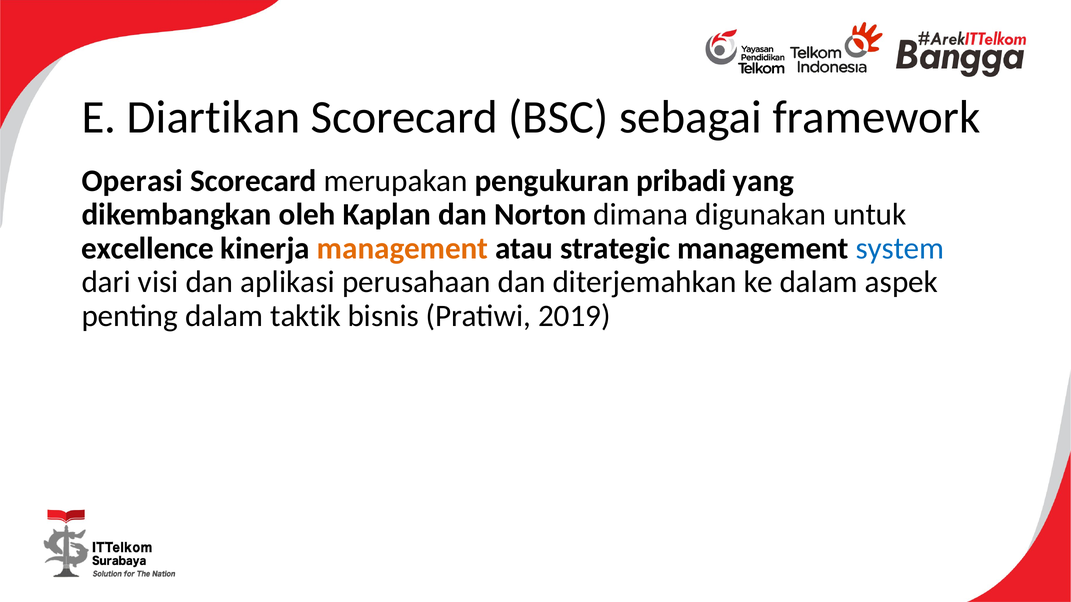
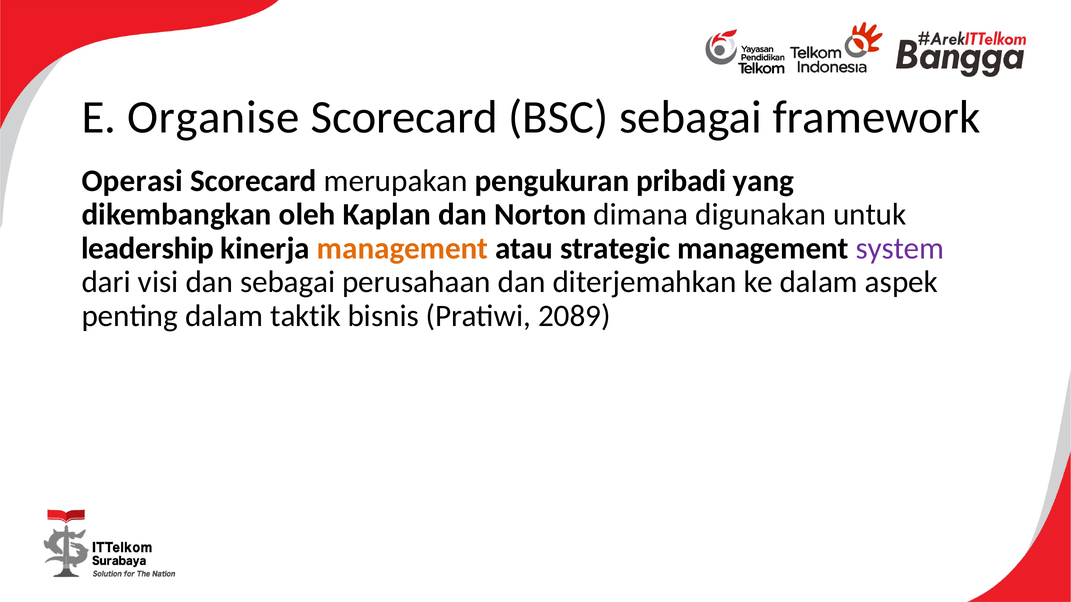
Diartikan: Diartikan -> Organise (213, 118)
excellence: excellence -> leadership (148, 249)
system colour: blue -> purple (900, 249)
dan aplikasi: aplikasi -> sebagai (288, 282)
2019: 2019 -> 2089 (574, 316)
